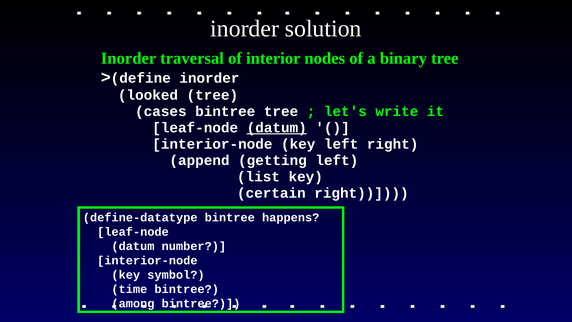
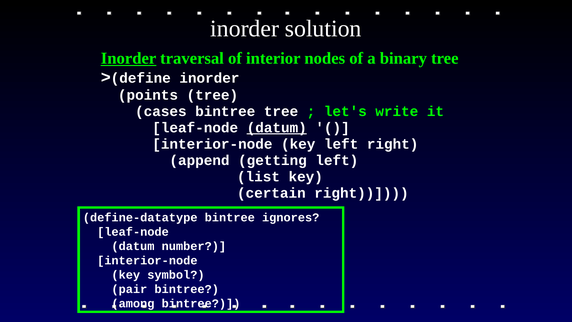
Inorder underline: none -> present (129, 58)
looked: looked -> points (148, 95)
happens: happens -> ignores (291, 217)
time: time -> pair (129, 289)
